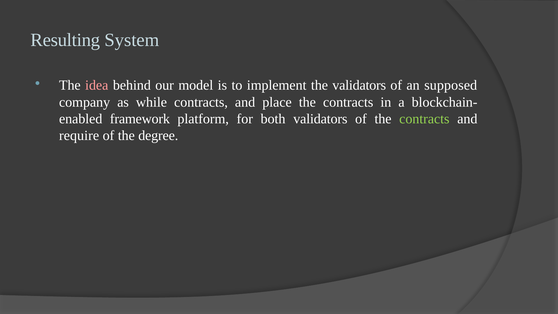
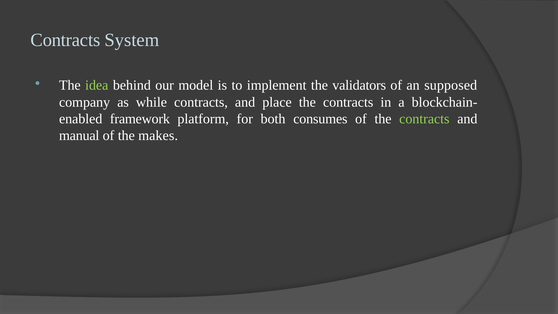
Resulting: Resulting -> Contracts (65, 40)
idea colour: pink -> light green (97, 85)
both validators: validators -> consumes (320, 119)
require: require -> manual (79, 136)
degree: degree -> makes (158, 136)
